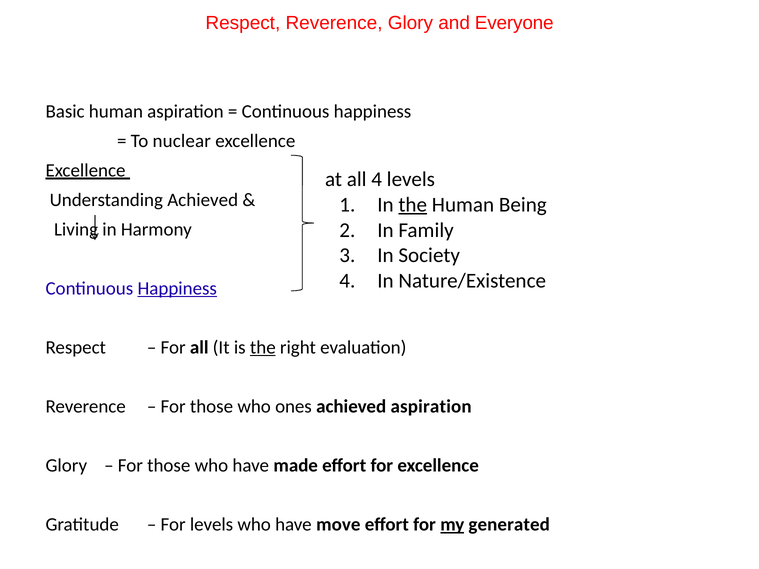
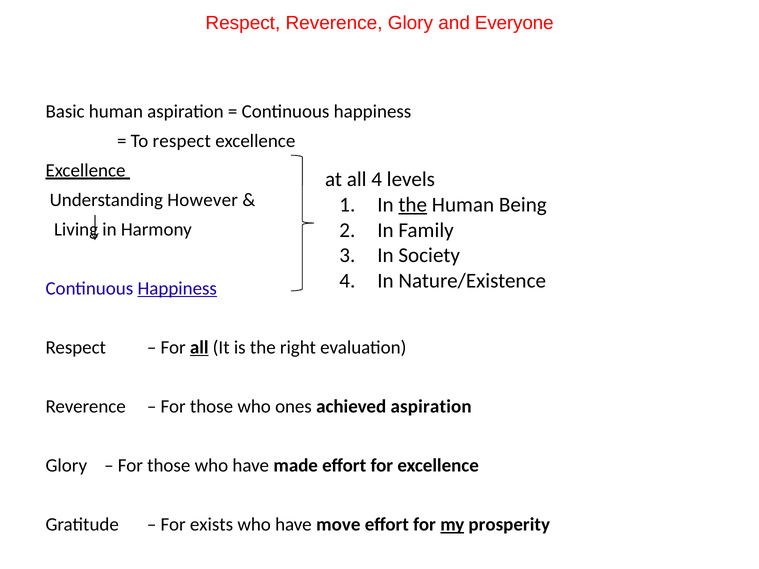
To nuclear: nuclear -> respect (182, 141)
Understanding Achieved: Achieved -> However (203, 200)
all underline: none -> present (199, 348)
the underline: present -> none (263, 348)
For levels: levels -> exists (211, 525)
generated: generated -> prosperity (509, 525)
